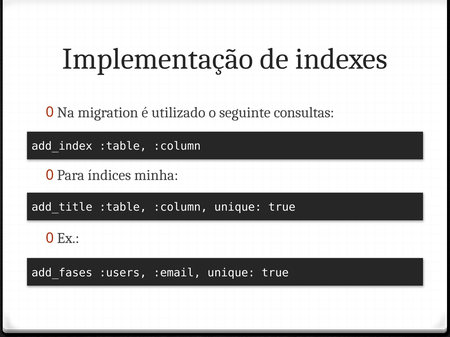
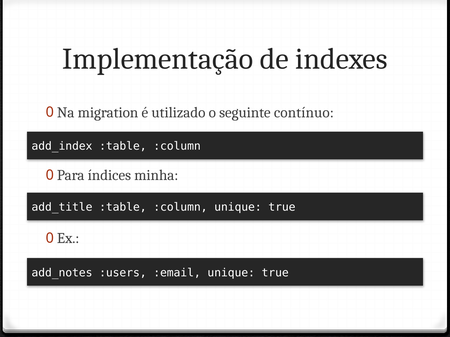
consultas: consultas -> contínuo (304, 113)
add_fases: add_fases -> add_notes (62, 273)
